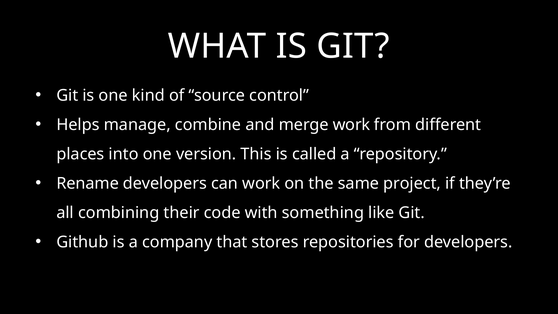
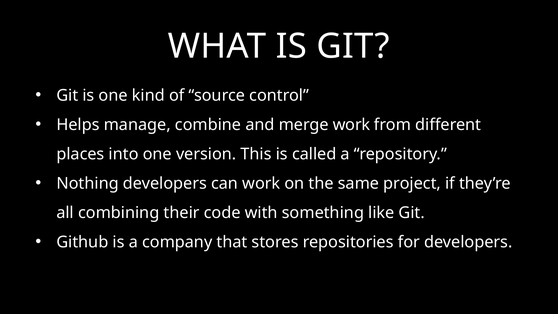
Rename: Rename -> Nothing (88, 183)
